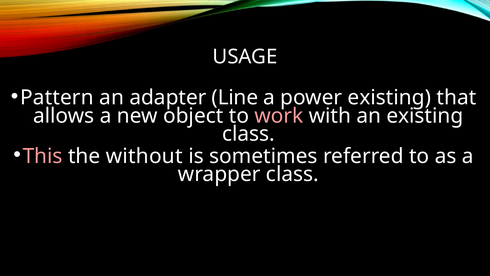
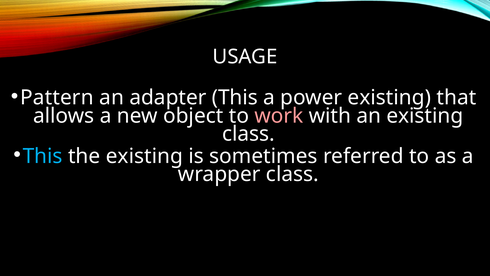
adapter Line: Line -> This (235, 98)
This colour: pink -> light blue (43, 156)
the without: without -> existing (144, 156)
